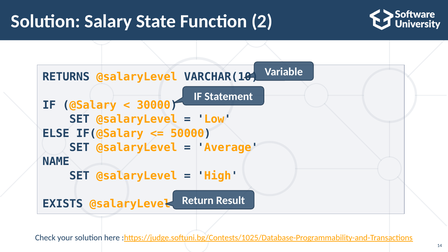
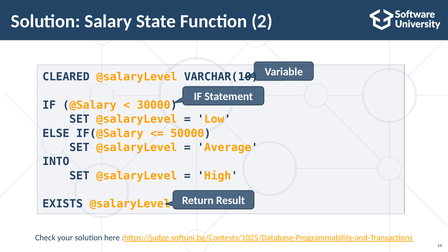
RETURNS: RETURNS -> CLEARED (66, 77)
NAME: NAME -> INTO (56, 162)
